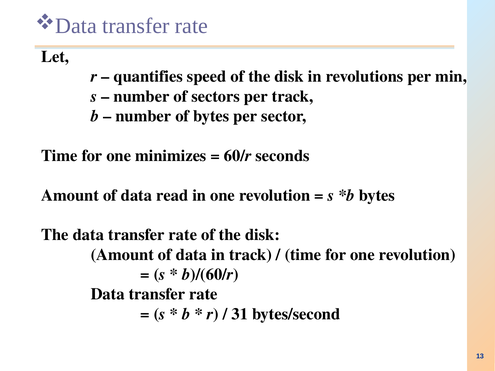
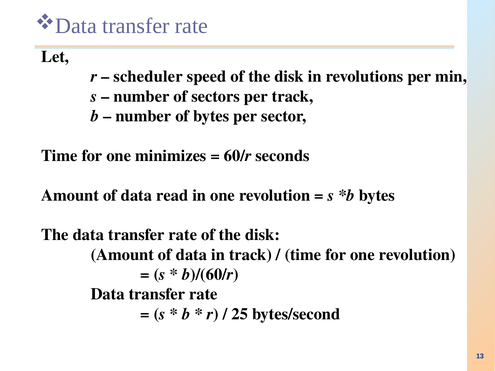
quantifies: quantifies -> scheduler (148, 77)
31: 31 -> 25 (240, 314)
